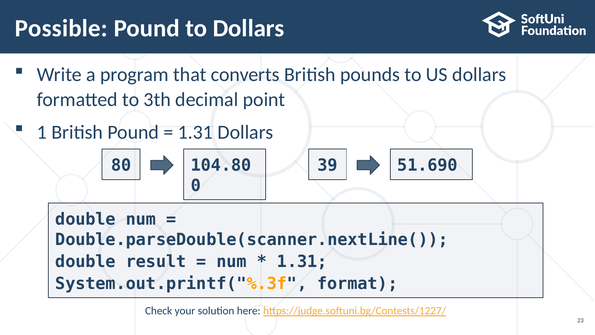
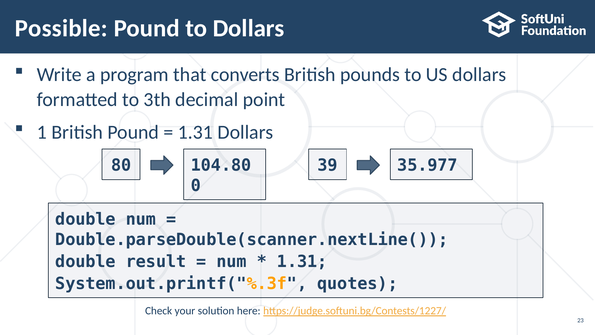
51.690: 51.690 -> 35.977 (427, 165)
format: format -> quotes (357, 283)
